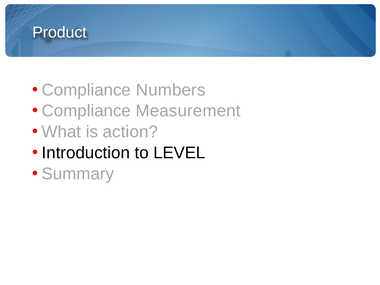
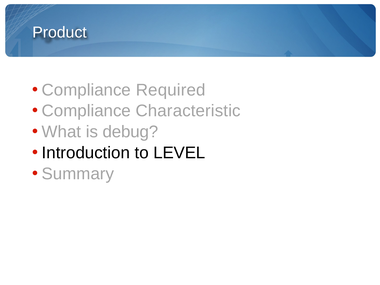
Numbers: Numbers -> Required (171, 90)
Measurement: Measurement -> Characteristic (188, 111)
action: action -> debug (130, 132)
